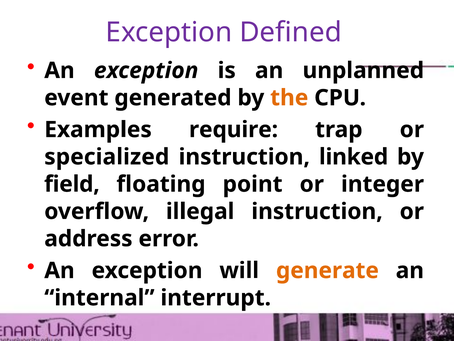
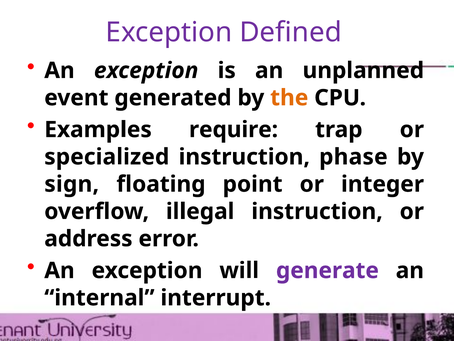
linked: linked -> phase (353, 157)
field: field -> sign (72, 184)
generate colour: orange -> purple (327, 270)
